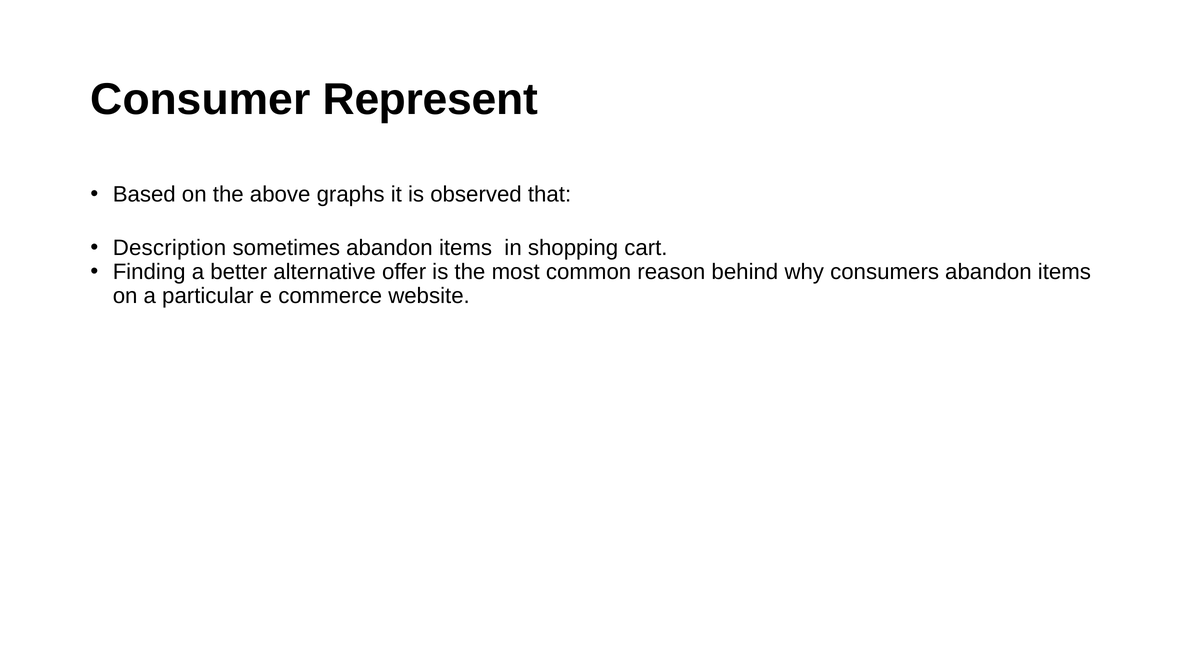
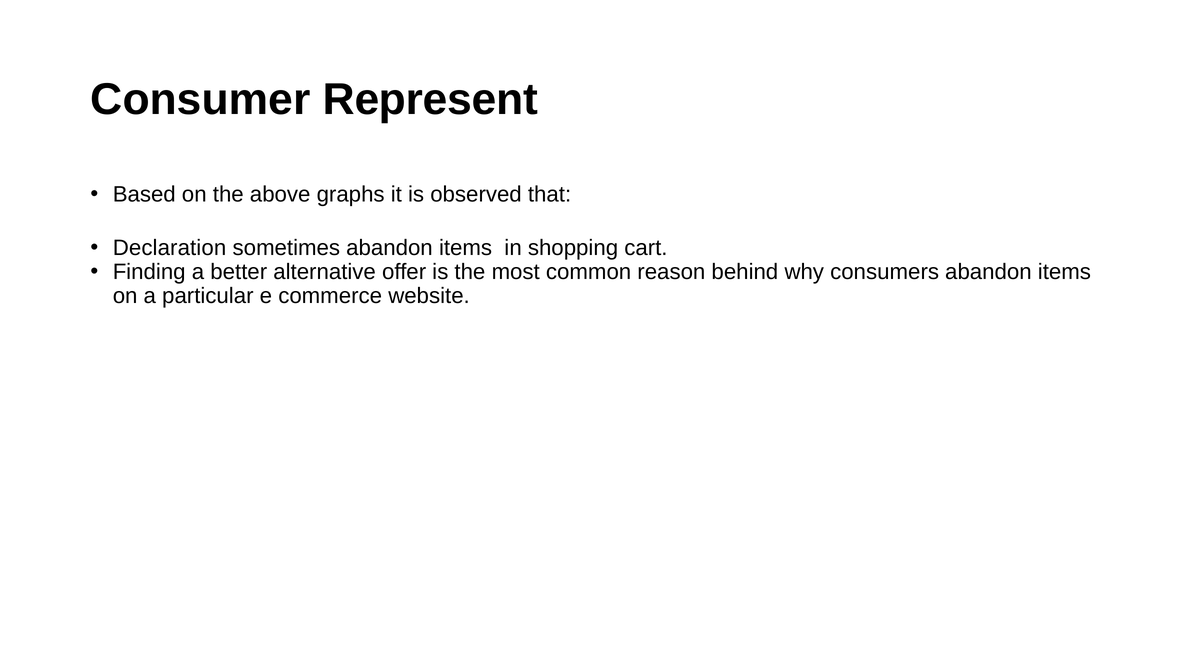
Description: Description -> Declaration (170, 248)
